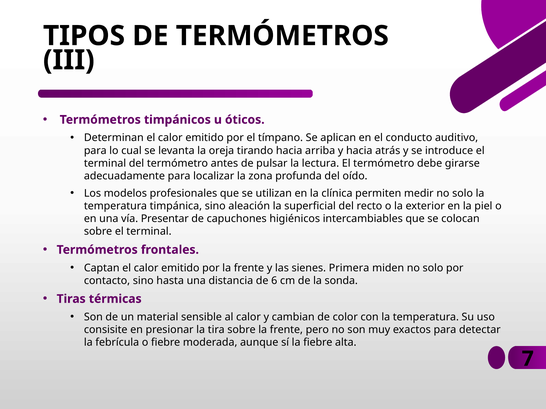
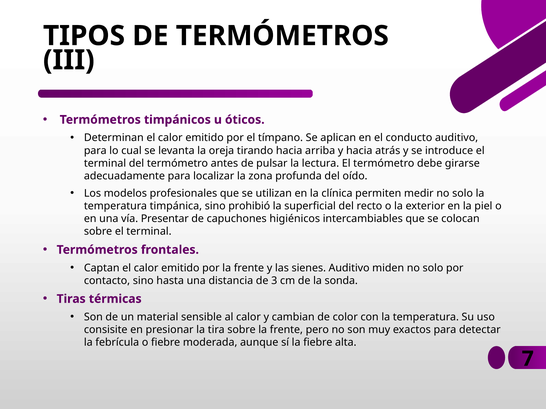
aleación: aleación -> prohibió (249, 206)
sienes Primera: Primera -> Auditivo (349, 268)
6: 6 -> 3 (274, 281)
